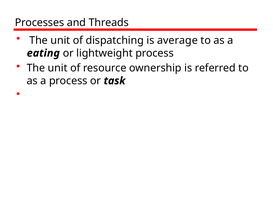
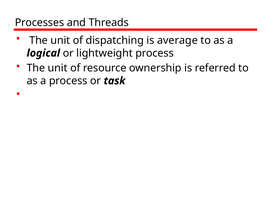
eating: eating -> logical (43, 53)
